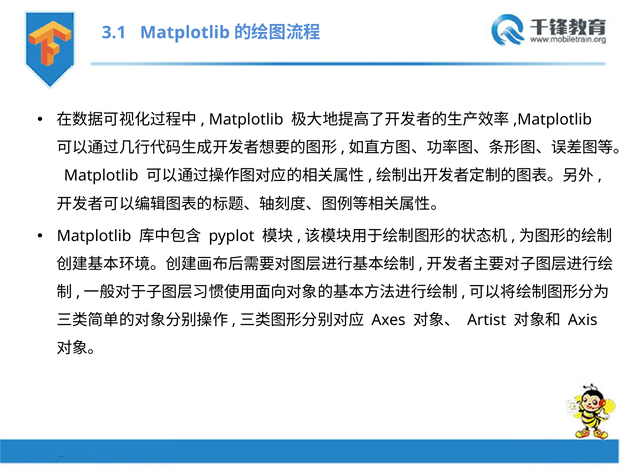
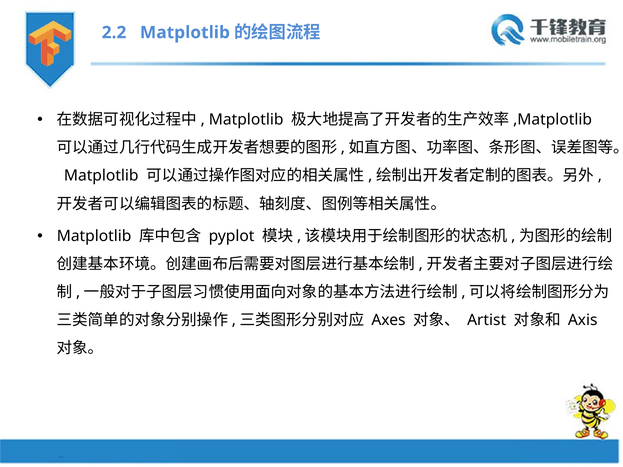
3.1: 3.1 -> 2.2 (114, 33)
